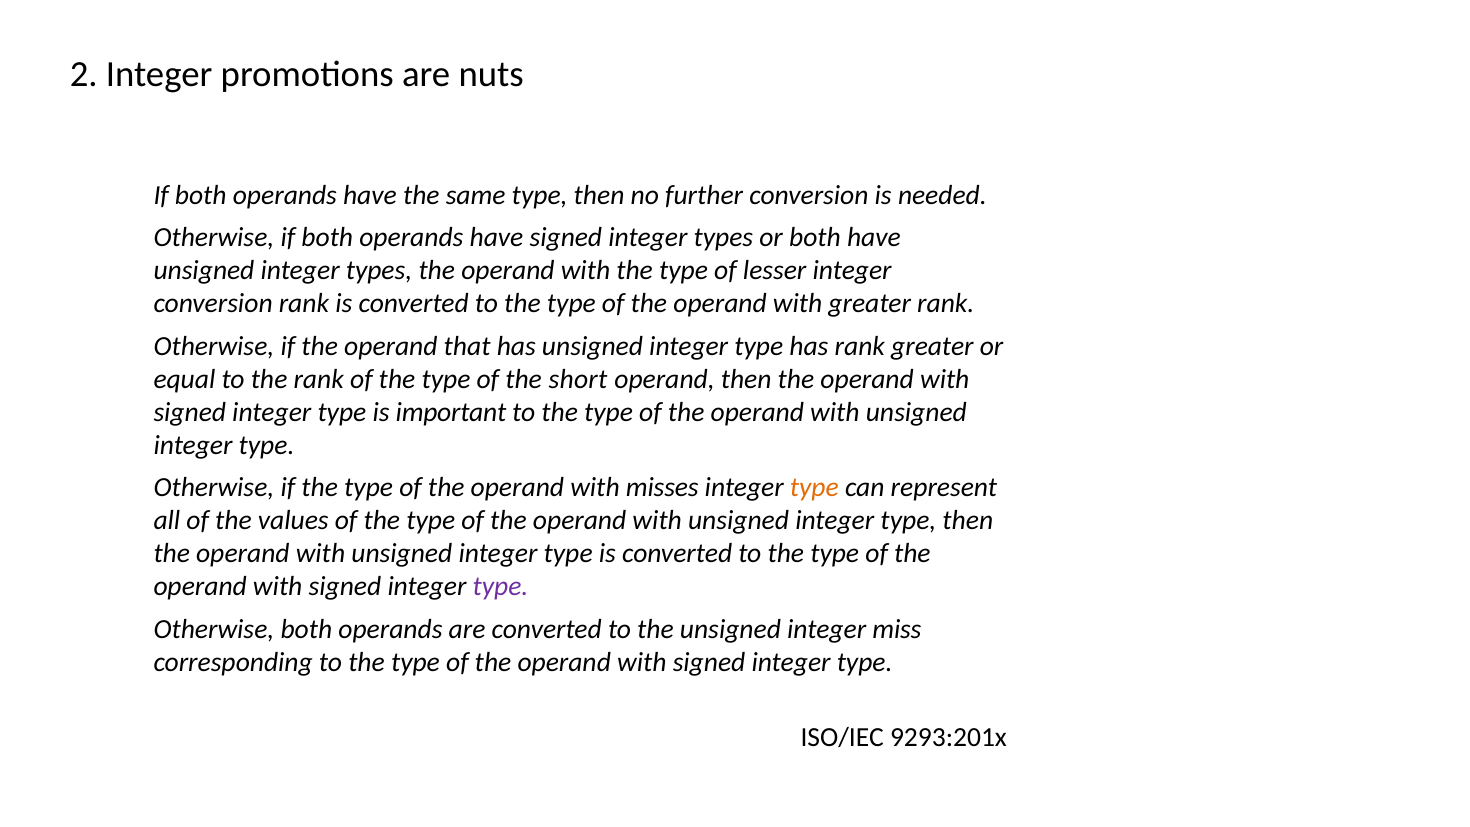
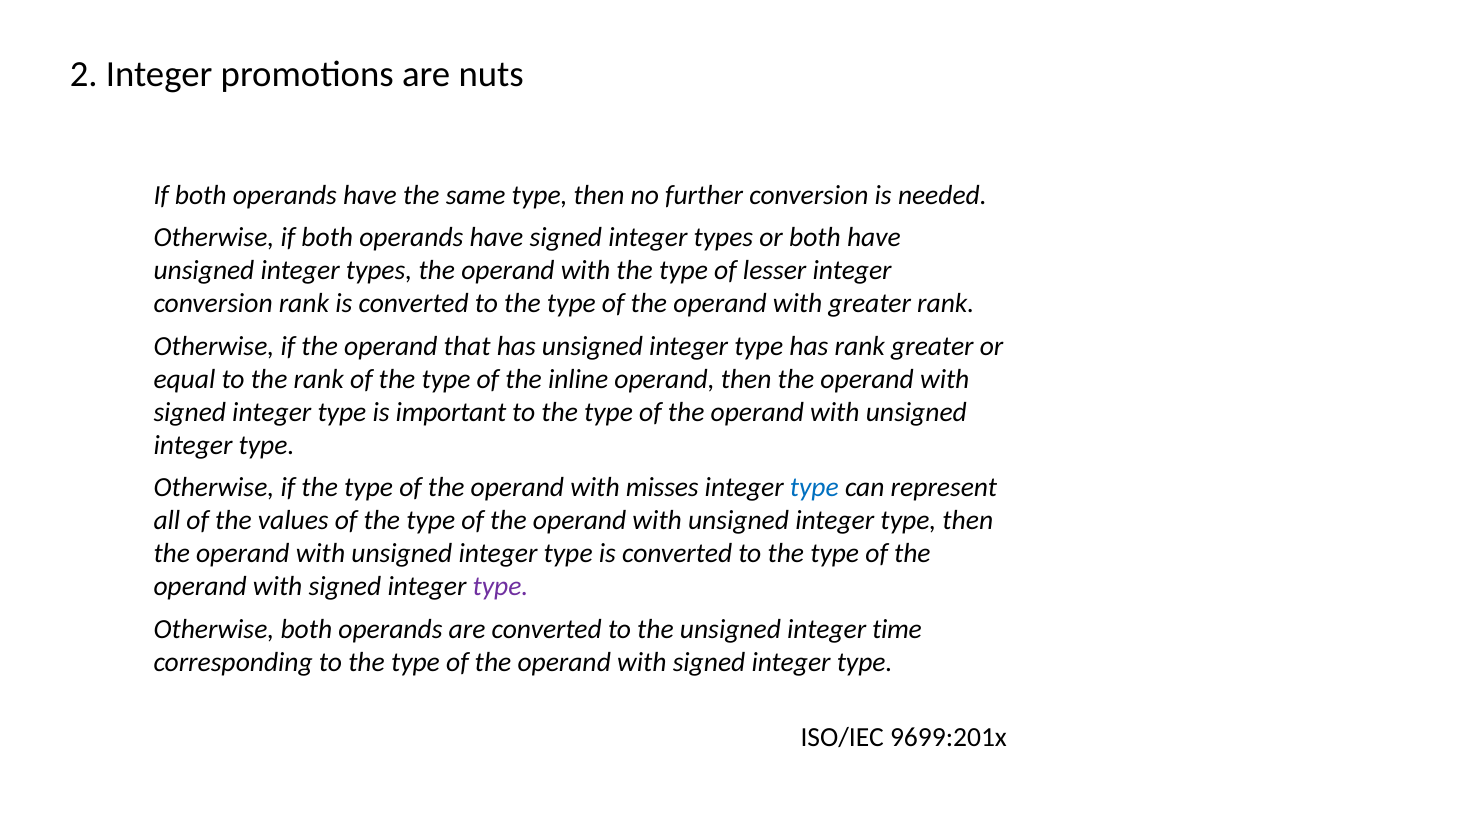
short: short -> inline (578, 379)
type colour: orange -> blue (814, 487)
miss: miss -> time (897, 629)
9293:201x: 9293:201x -> 9699:201x (948, 737)
